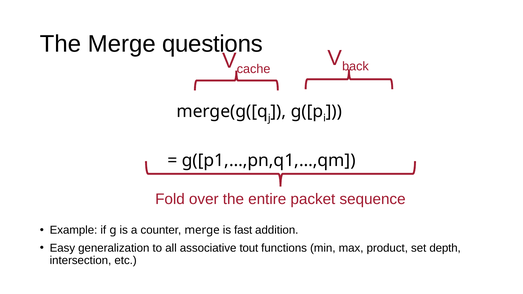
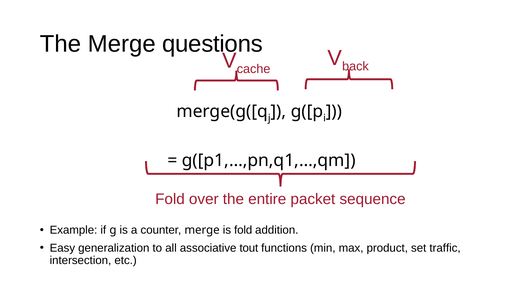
is fast: fast -> fold (243, 230)
depth: depth -> traffic (445, 248)
